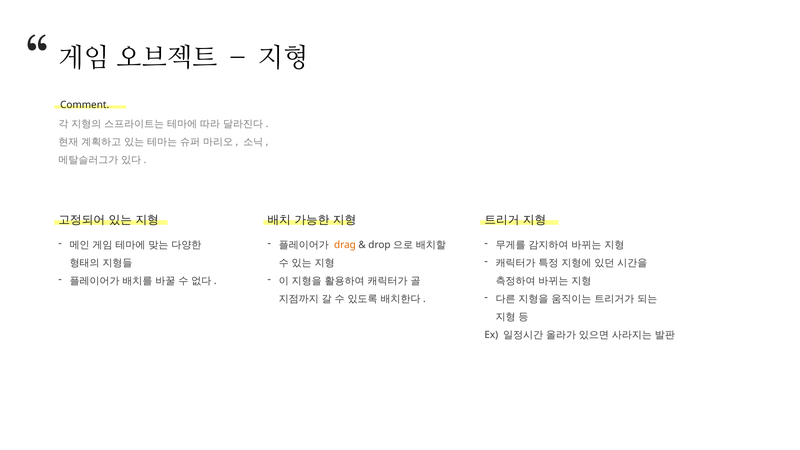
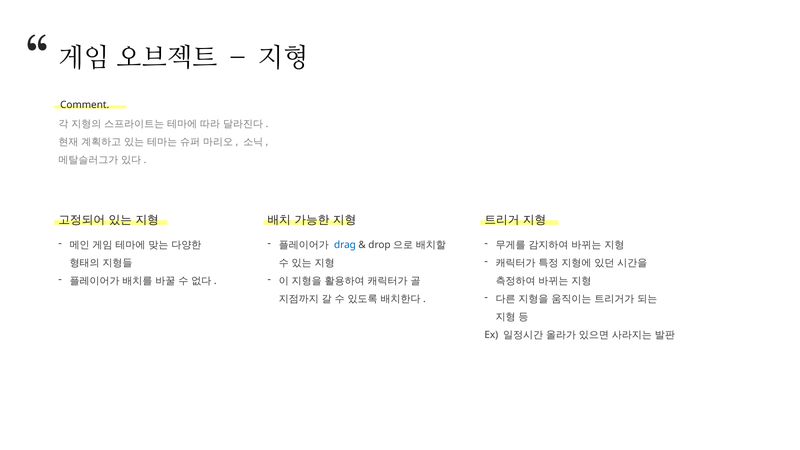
drag colour: orange -> blue (345, 245)
